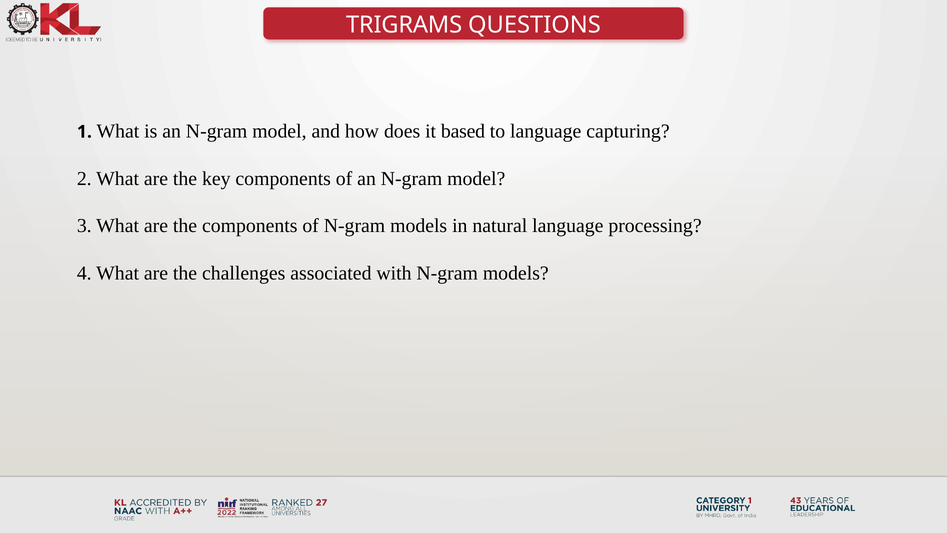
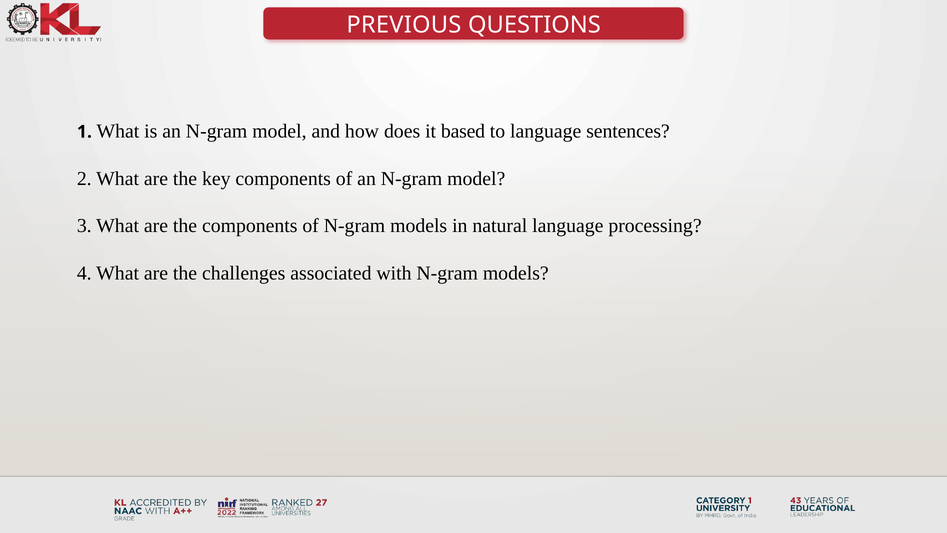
TRIGRAMS: TRIGRAMS -> PREVIOUS (404, 25)
capturing: capturing -> sentences (628, 131)
